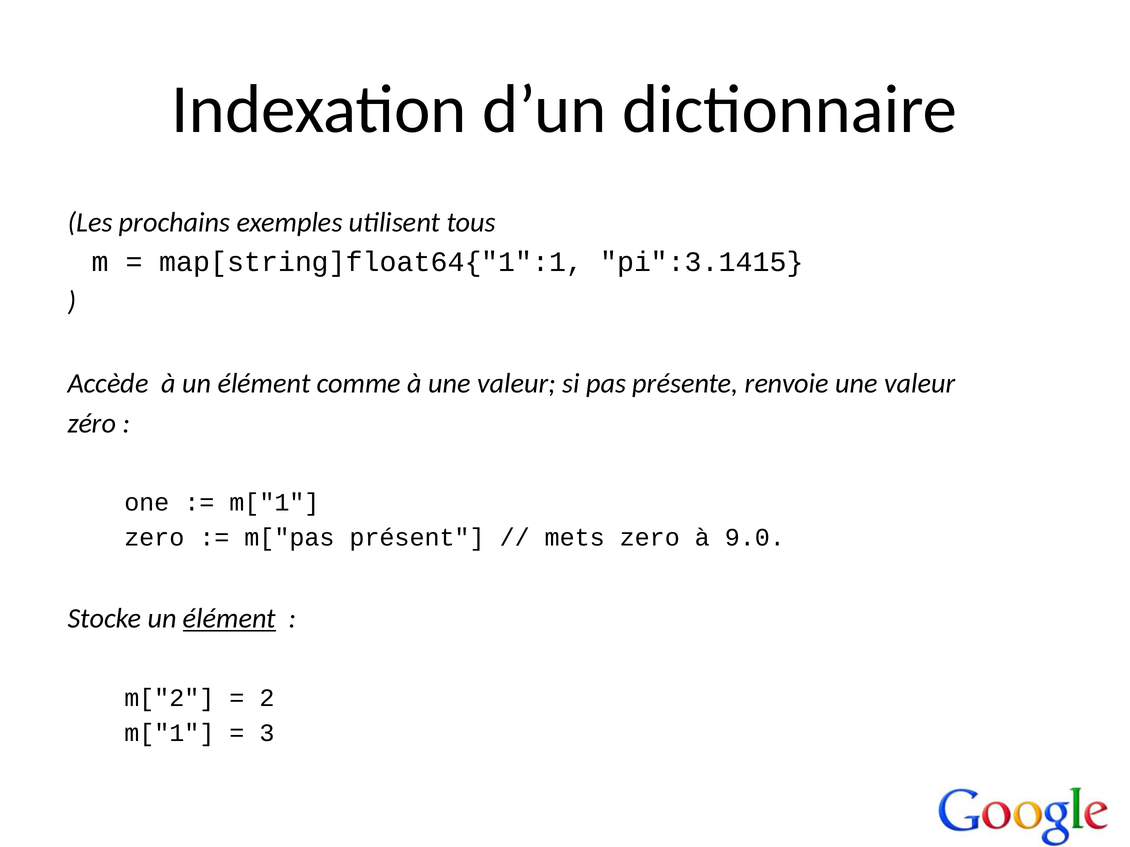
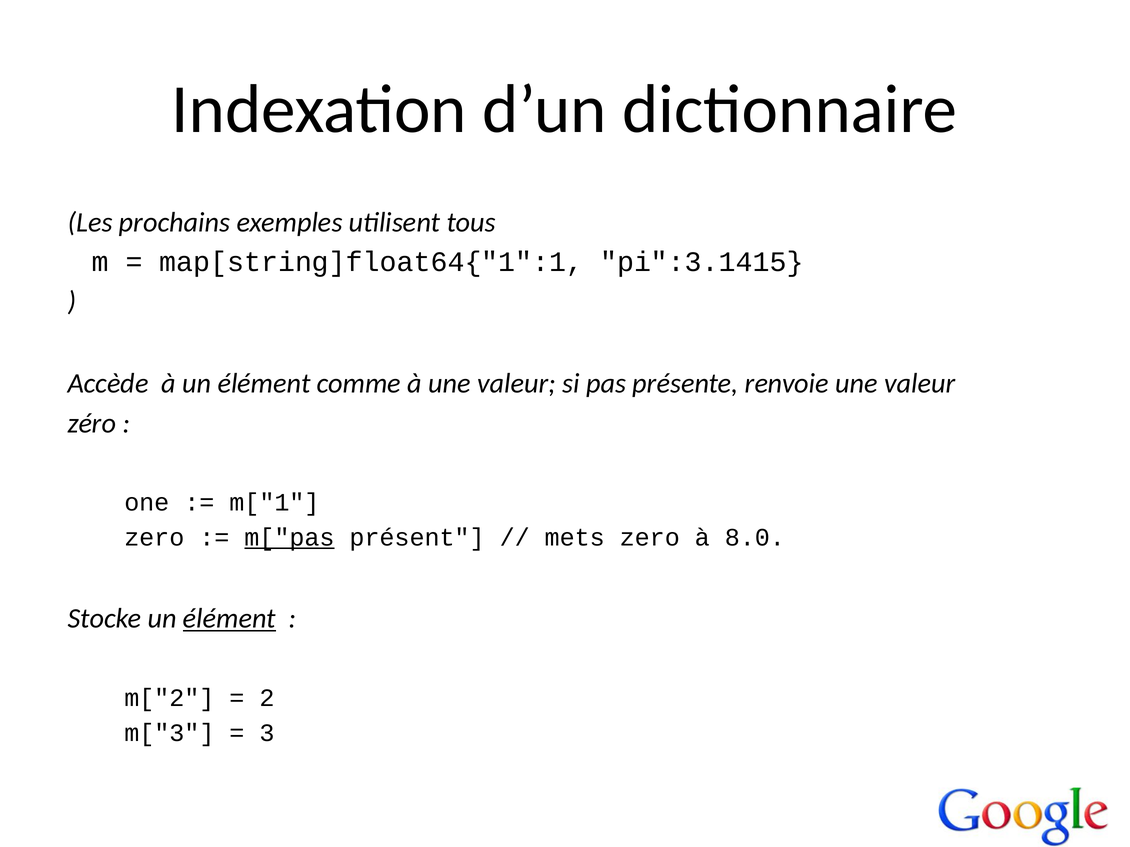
m["pas underline: none -> present (289, 538)
9.0: 9.0 -> 8.0 (755, 538)
m["1: m["1 -> m["3 (169, 733)
